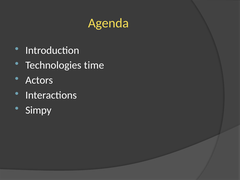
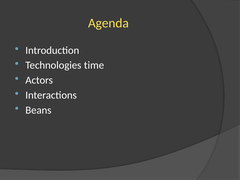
Simpy: Simpy -> Beans (38, 110)
